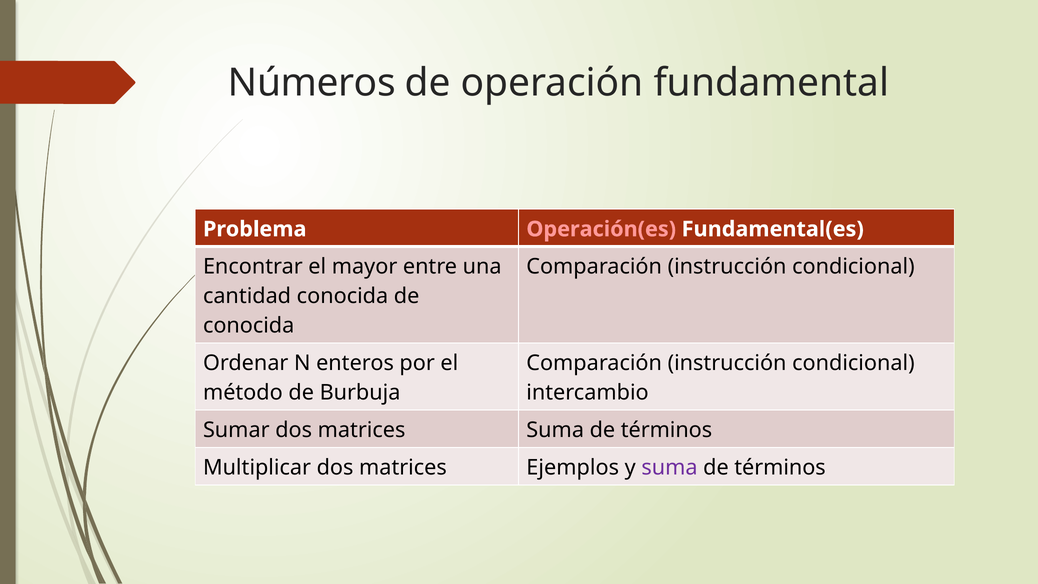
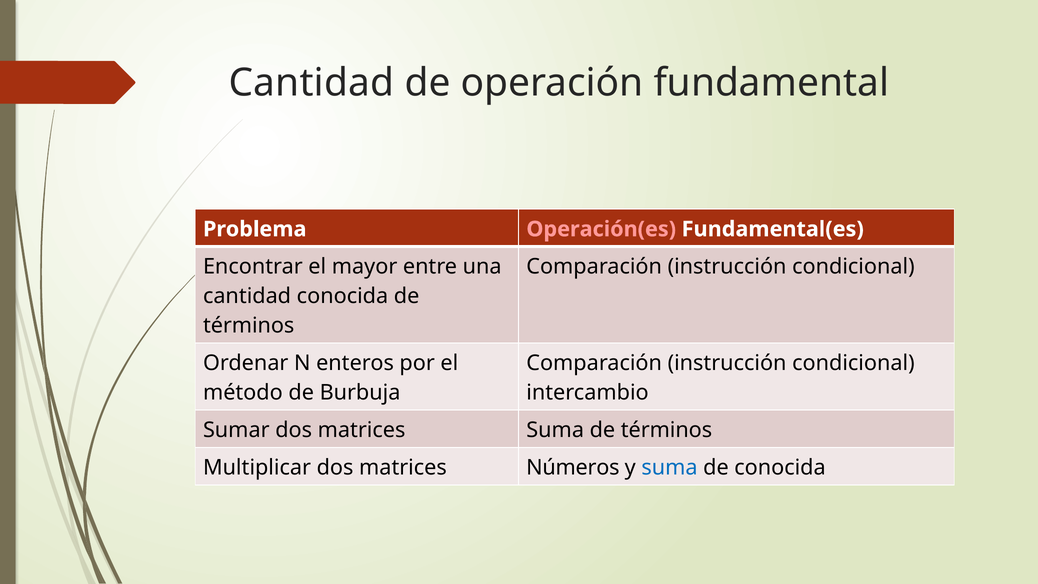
Números: Números -> Cantidad (311, 83)
conocida: conocida -> términos (249, 326)
Ejemplos: Ejemplos -> Números (573, 467)
suma colour: purple -> blue (670, 467)
términos: términos -> conocida (780, 467)
